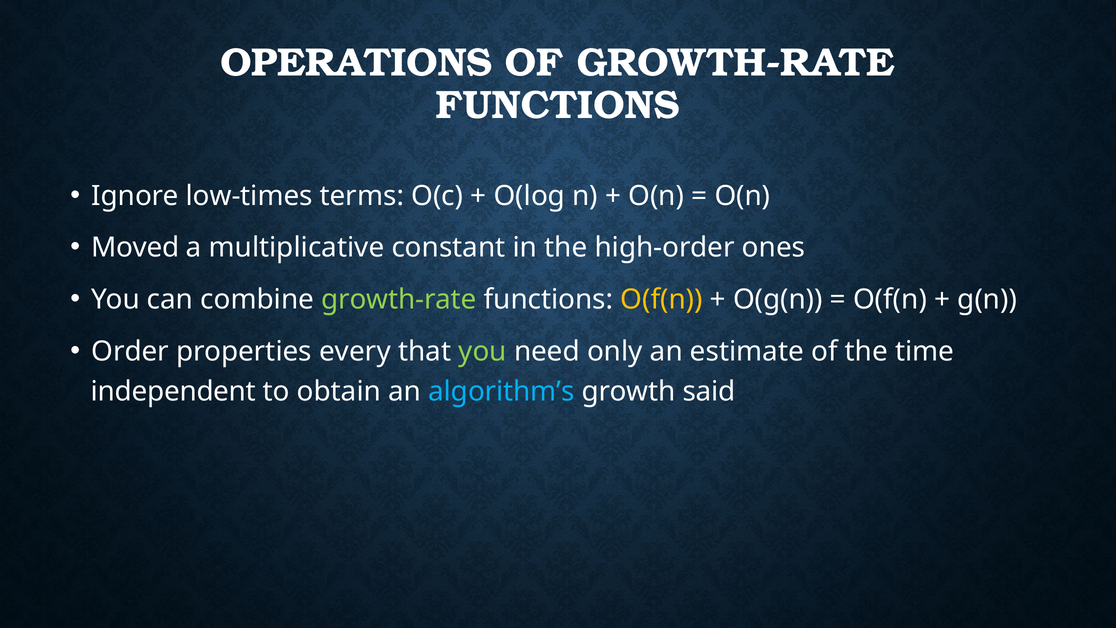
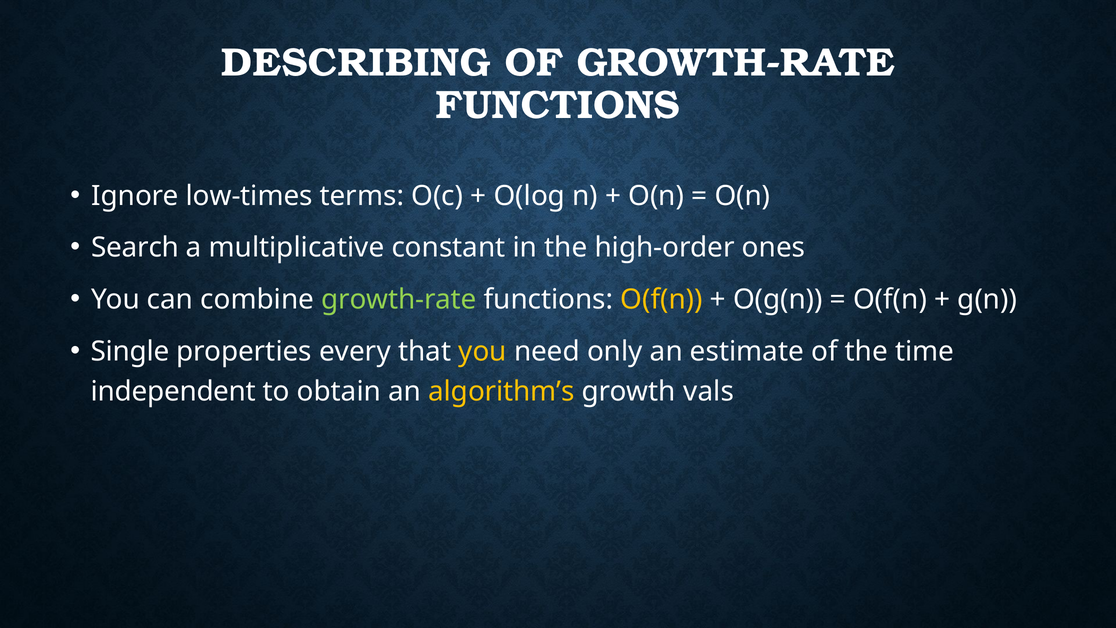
OPERATIONS: OPERATIONS -> DESCRIBING (356, 63)
Moved: Moved -> Search (135, 248)
Order: Order -> Single (130, 351)
you colour: light green -> yellow (483, 351)
algorithm’s colour: light blue -> yellow (501, 391)
said: said -> vals (709, 391)
